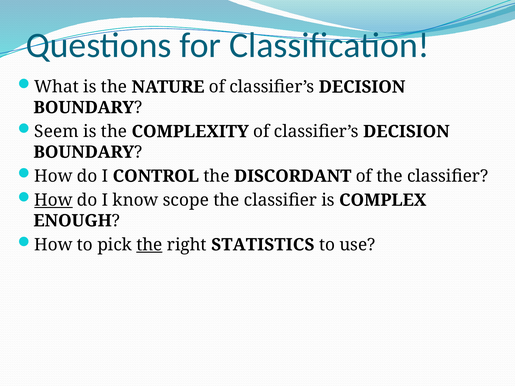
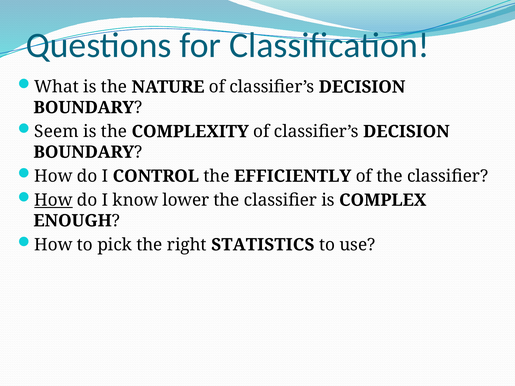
DISCORDANT: DISCORDANT -> EFFICIENTLY (293, 176)
scope: scope -> lower (186, 200)
the underline: present -> none (149, 245)
